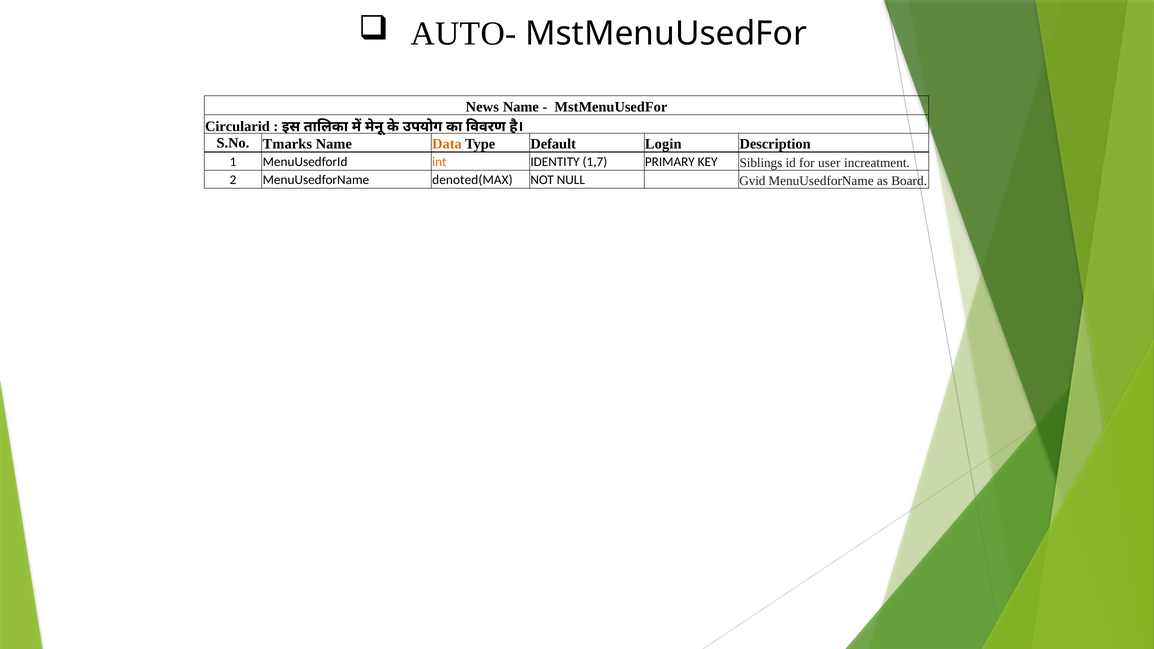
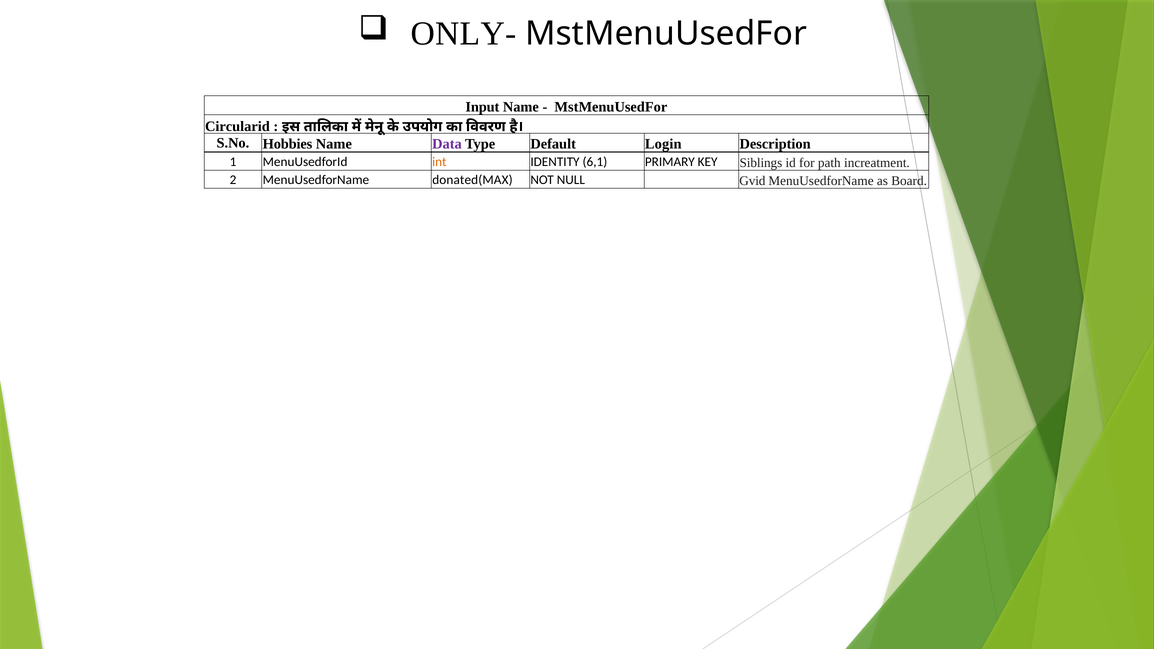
AUTO-: AUTO- -> ONLY- (464, 34)
News: News -> Input (482, 107)
Tmarks: Tmarks -> Hobbies (288, 144)
Data colour: orange -> purple (447, 144)
1,7: 1,7 -> 6,1 (595, 162)
user: user -> path (829, 163)
denoted(MAX: denoted(MAX -> donated(MAX (472, 180)
